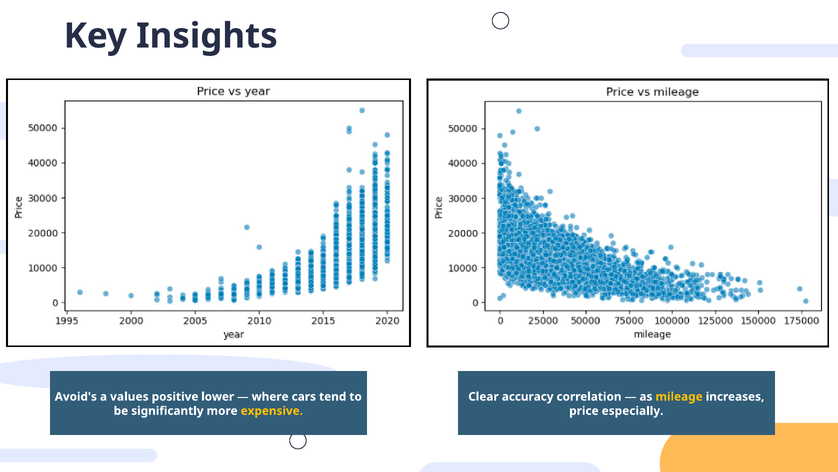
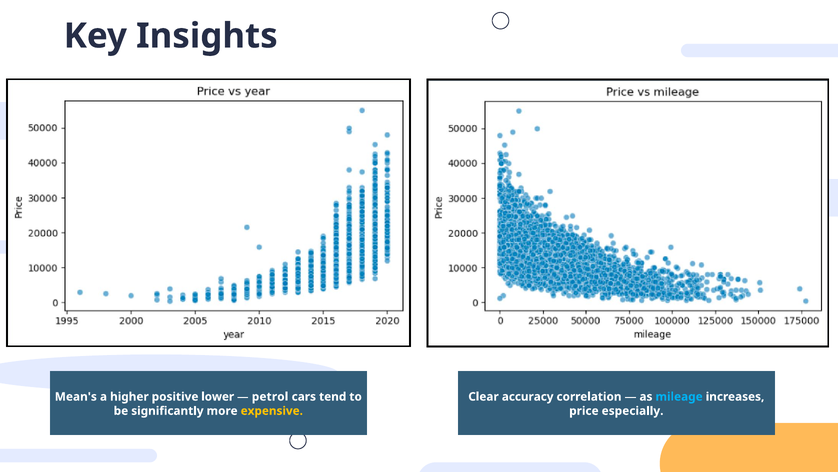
Avoid's: Avoid's -> Mean's (76, 396)
values: values -> higher (129, 396)
where: where -> petrol (270, 396)
mileage colour: yellow -> light blue (679, 396)
